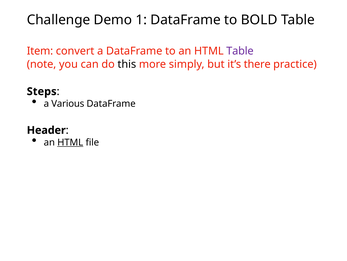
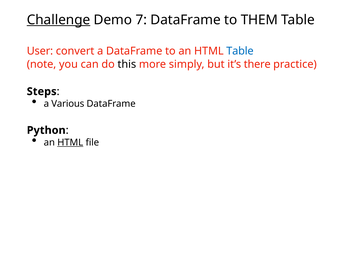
Challenge underline: none -> present (58, 20)
1: 1 -> 7 (141, 20)
BOLD: BOLD -> THEM (259, 20)
Item: Item -> User (40, 51)
Table colour: purple -> blue (240, 51)
Header: Header -> Python (46, 130)
